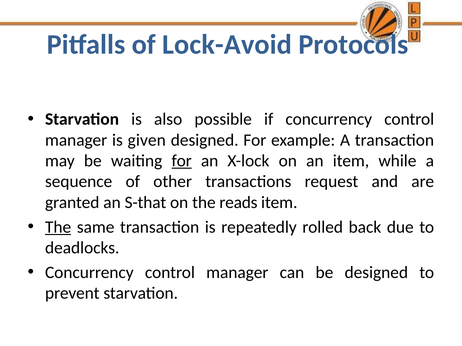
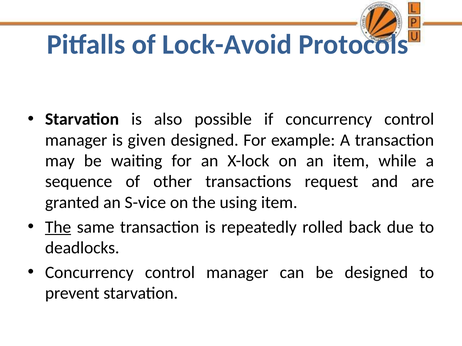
for underline: present -> none (182, 161)
S-that: S-that -> S-vice (145, 203)
reads: reads -> using (238, 203)
